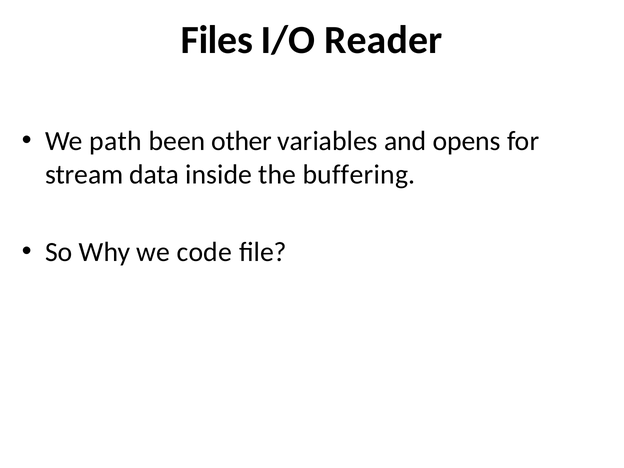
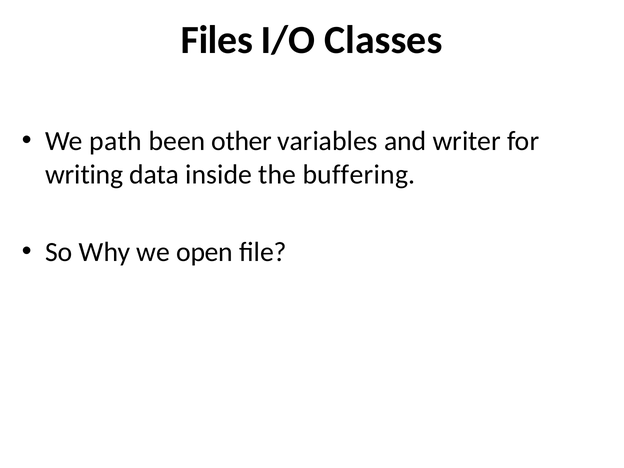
Reader: Reader -> Classes (383, 40)
opens: opens -> writer (467, 141)
stream: stream -> writing (84, 175)
code: code -> open (205, 252)
